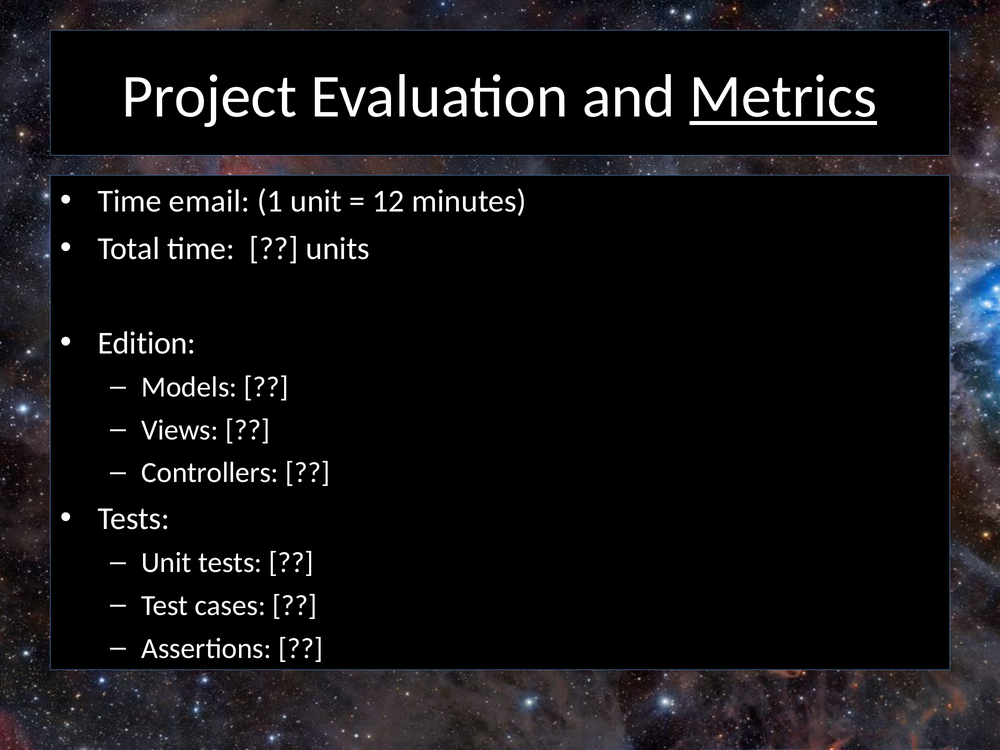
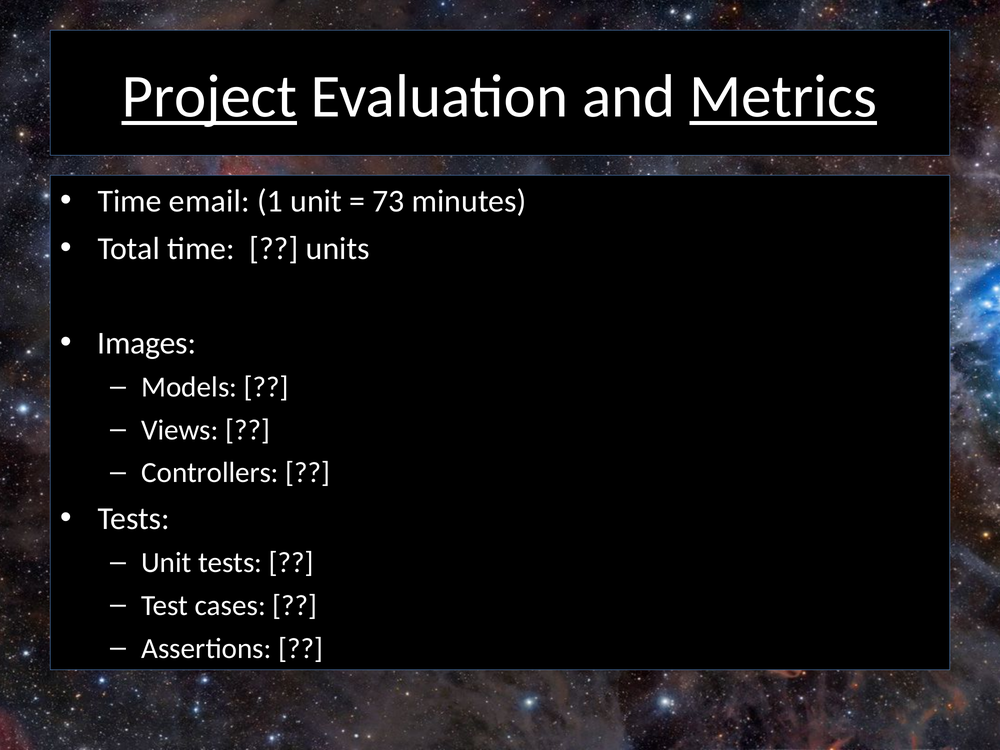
Project underline: none -> present (209, 97)
12: 12 -> 73 (388, 201)
Edition: Edition -> Images (147, 343)
